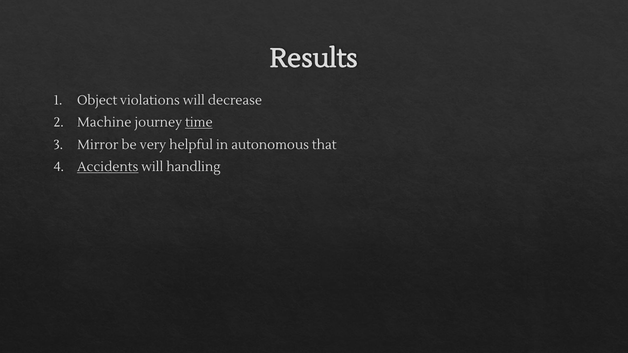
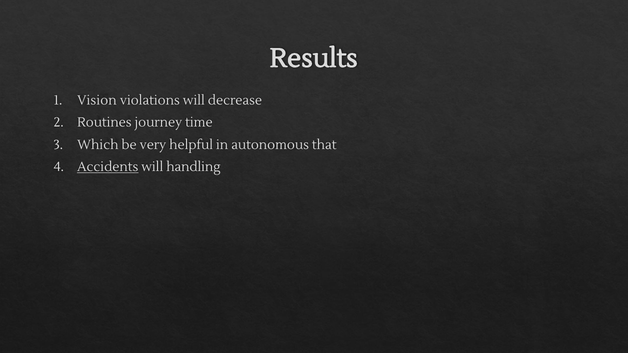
Object: Object -> Vision (97, 100)
Machine: Machine -> Routines (104, 123)
time underline: present -> none (199, 123)
Mirror: Mirror -> Which (98, 145)
